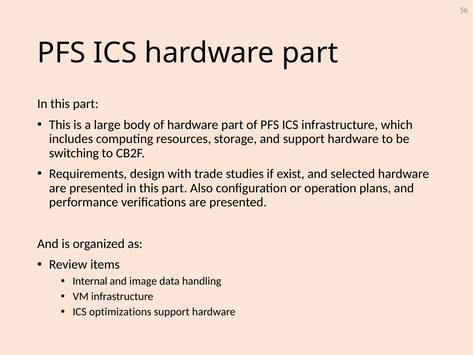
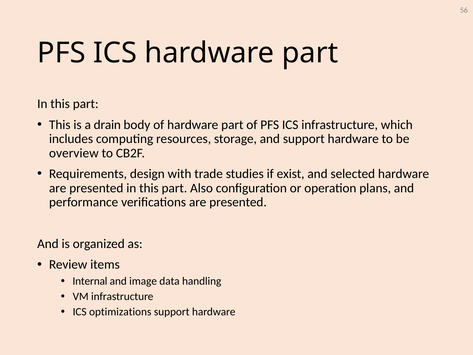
large: large -> drain (107, 125)
switching: switching -> overview (74, 153)
